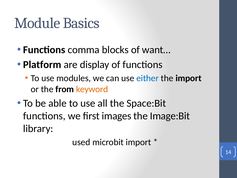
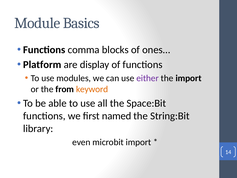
want…: want… -> ones… (156, 50)
either colour: blue -> purple (148, 78)
images: images -> named (117, 116)
Image:Bit: Image:Bit -> String:Bit (170, 116)
used: used -> even (81, 142)
